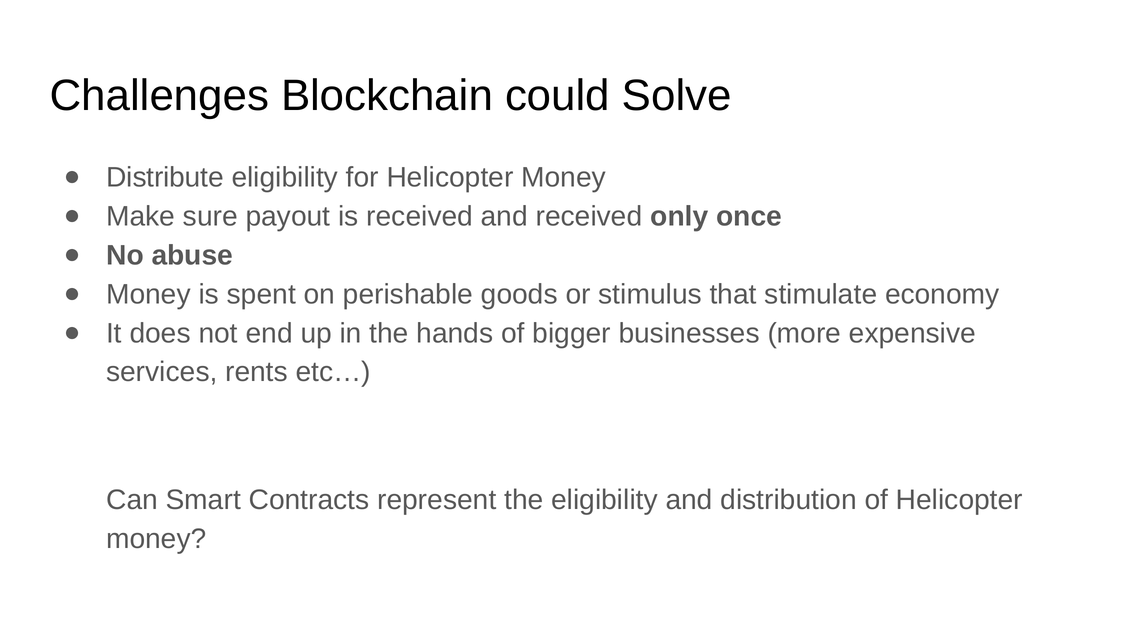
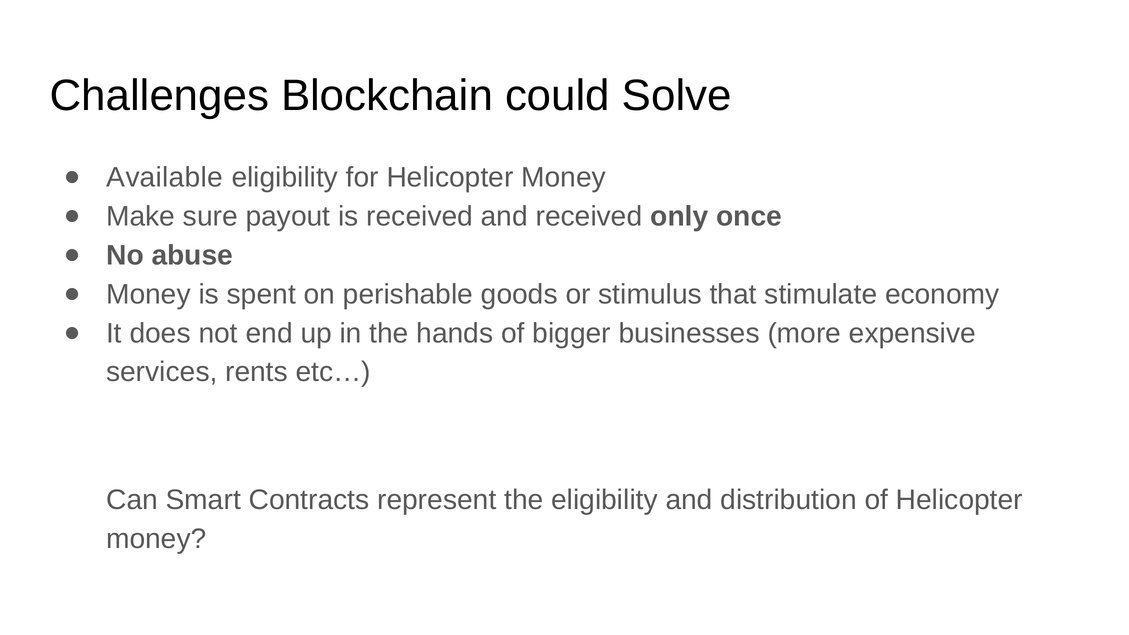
Distribute: Distribute -> Available (165, 178)
